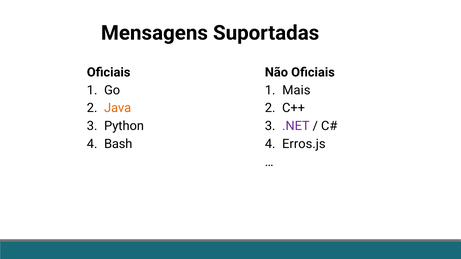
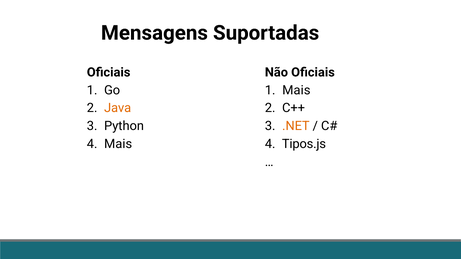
.NET colour: purple -> orange (296, 126)
Bash: Bash -> Mais (118, 144)
Erros.js: Erros.js -> Tipos.js (304, 144)
